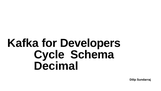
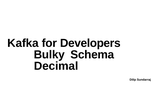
Cycle: Cycle -> Bulky (49, 54)
